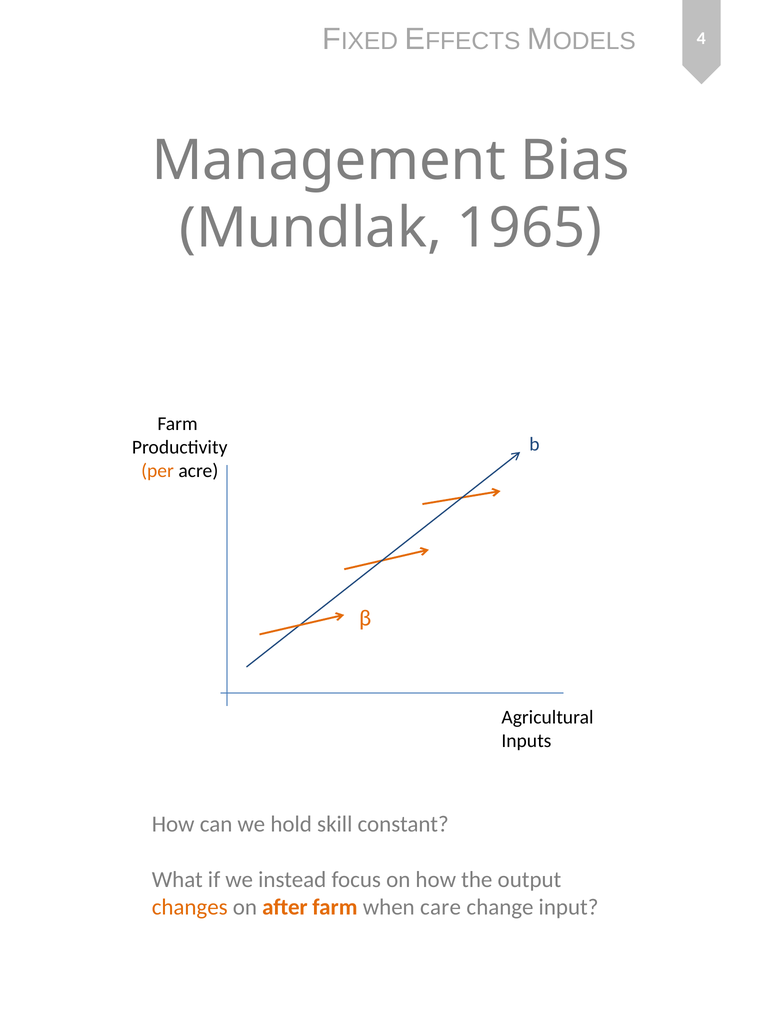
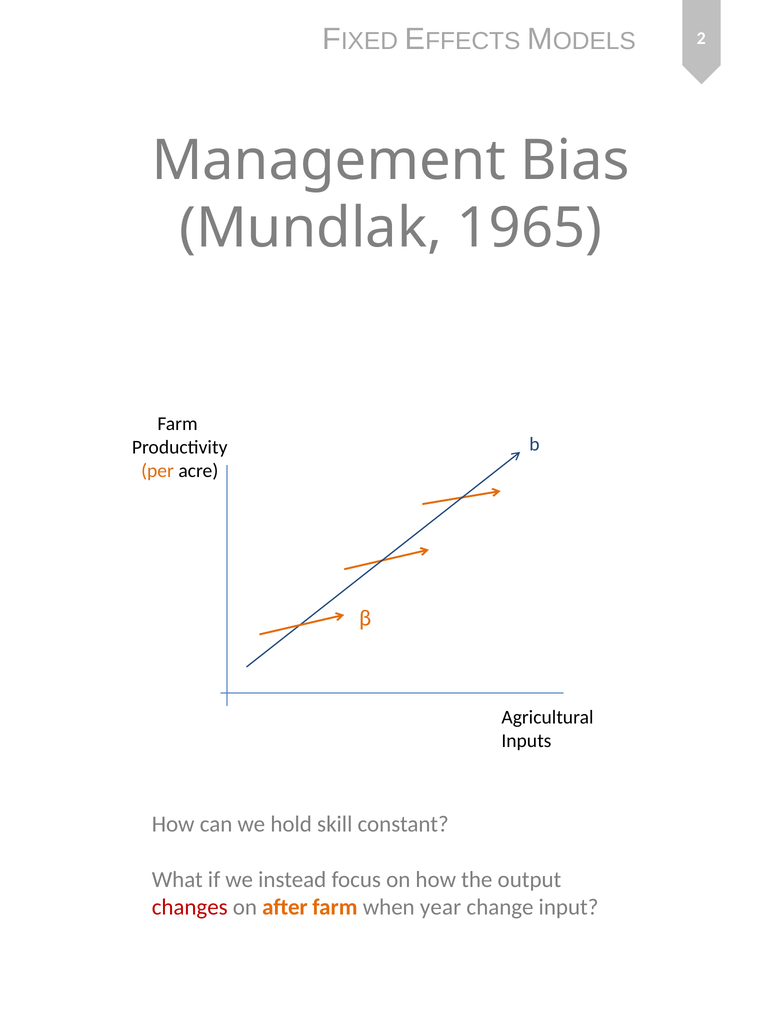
4: 4 -> 2 (701, 39)
changes colour: orange -> red (190, 907)
care: care -> year (441, 907)
